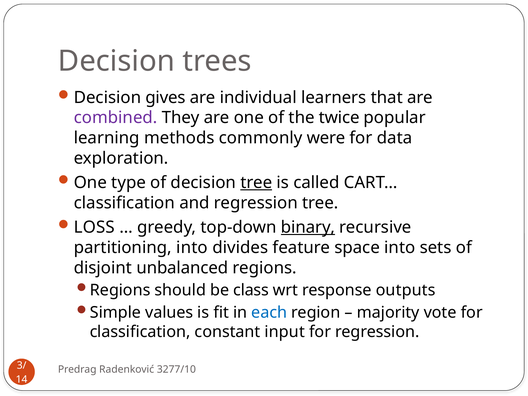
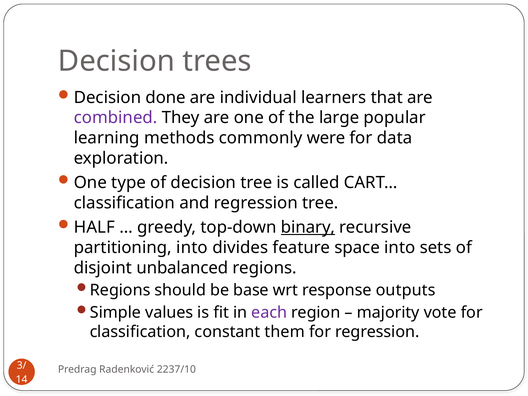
gives: gives -> done (166, 98)
twice: twice -> large (339, 118)
tree underline: present -> none (256, 183)
LOSS: LOSS -> HALF (94, 227)
class: class -> base (251, 290)
each colour: blue -> purple (269, 312)
input: input -> them (285, 332)
3277/10: 3277/10 -> 2237/10 (176, 369)
